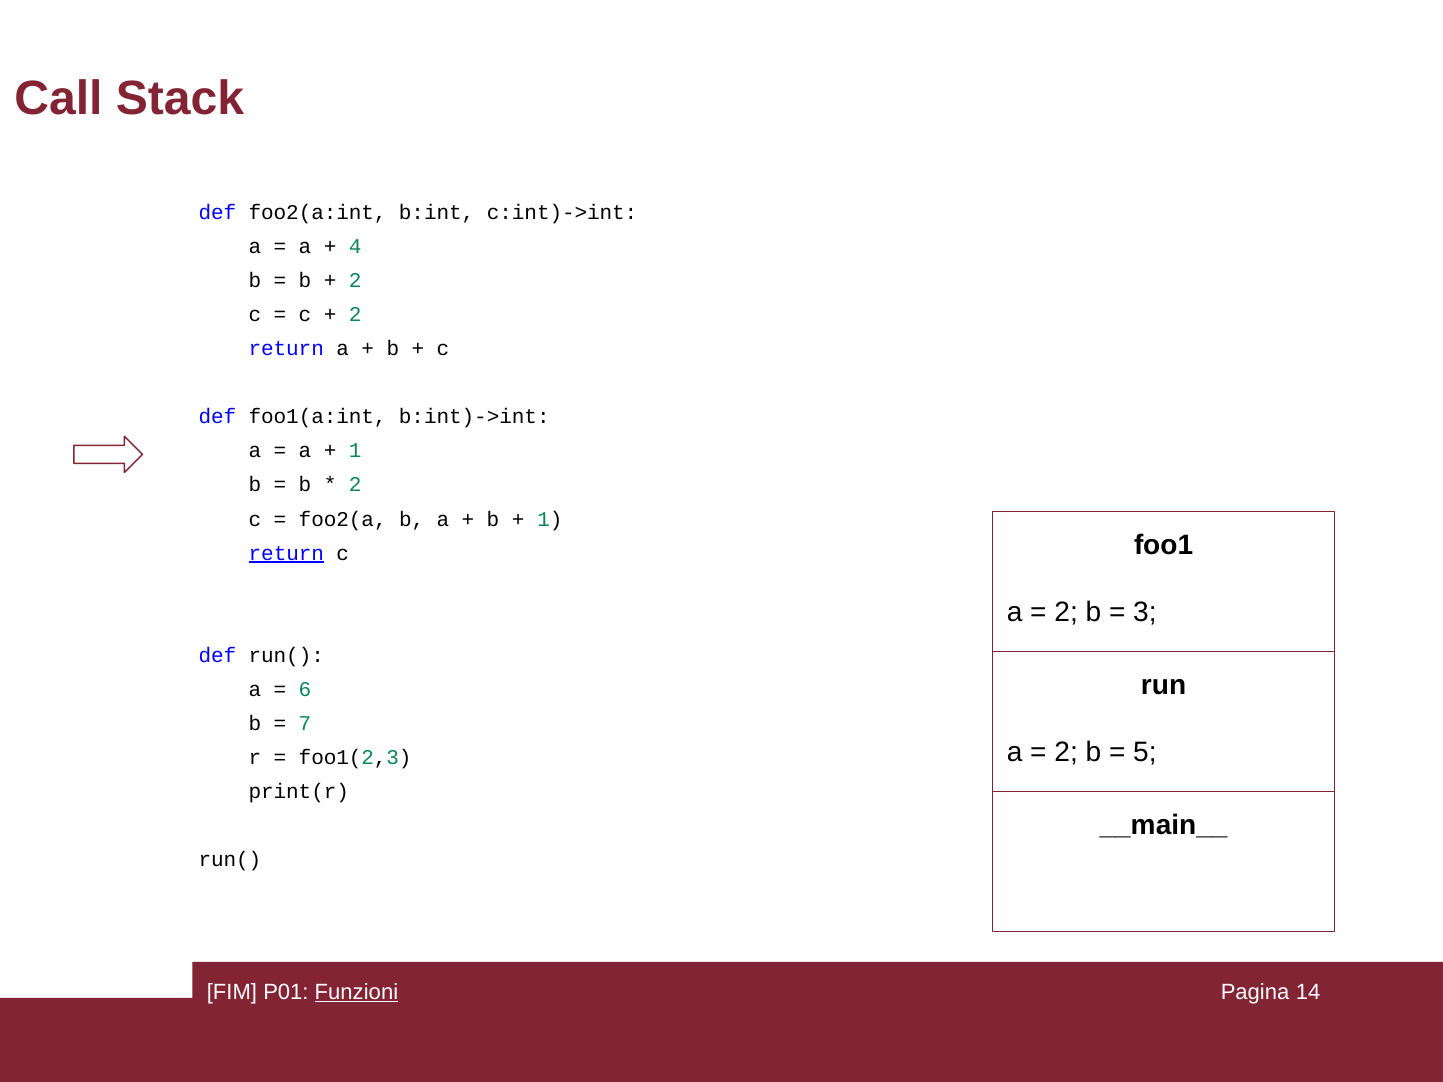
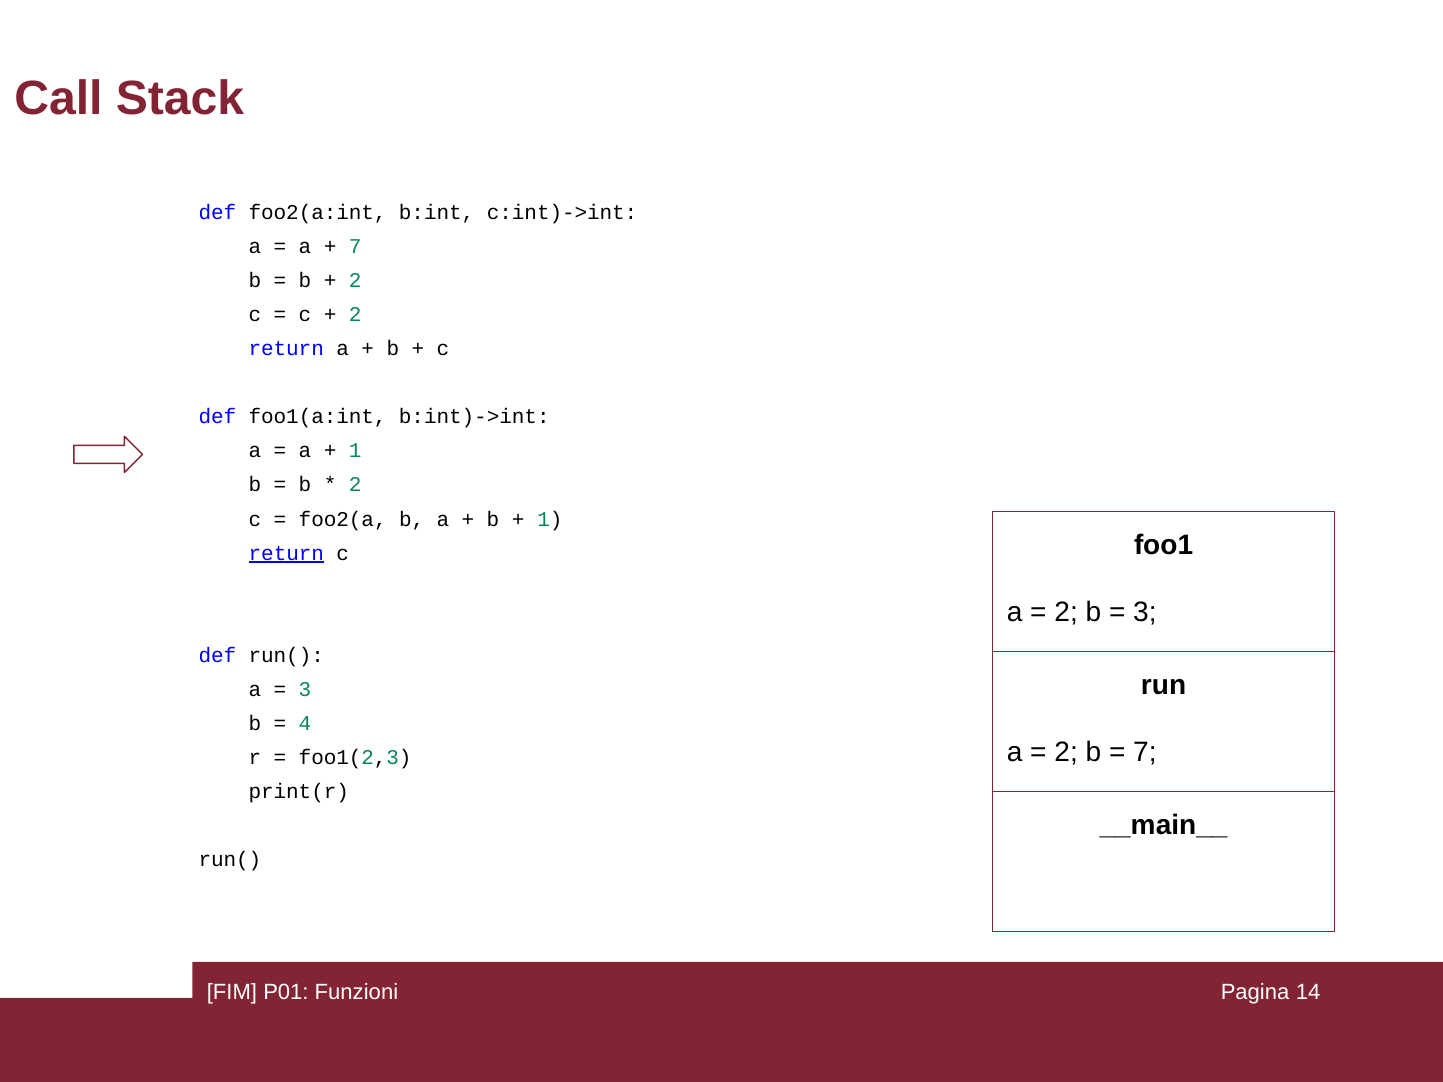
4: 4 -> 7 (355, 247)
6: 6 -> 3 (305, 689)
7: 7 -> 4 (305, 723)
5: 5 -> 7 (1145, 752)
Funzioni underline: present -> none (356, 992)
